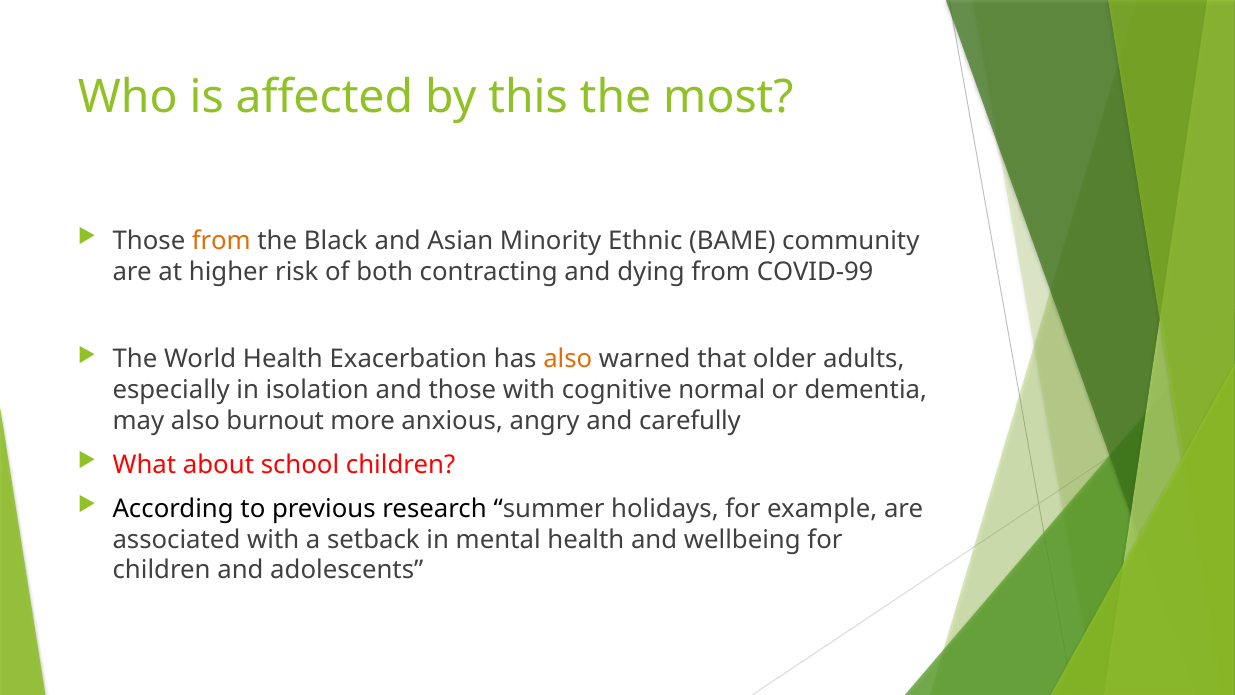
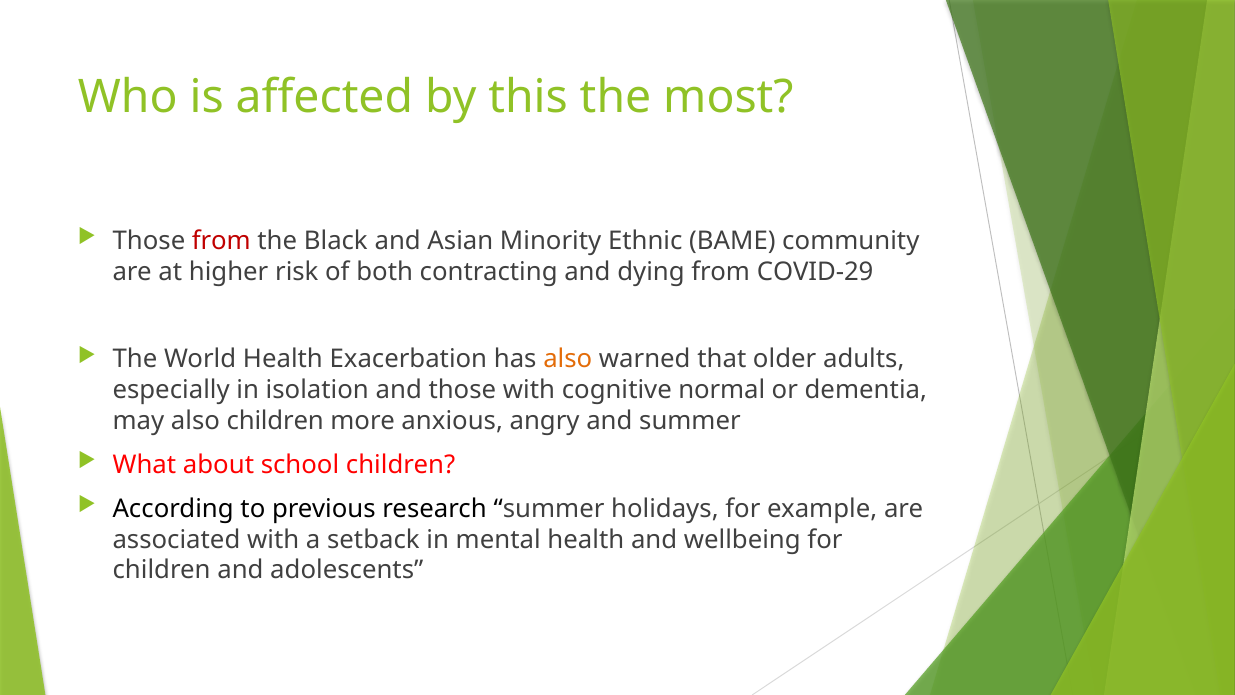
from colour: orange -> red (221, 241)
COVID-99: COVID-99 -> COVID-29 (815, 272)
also burnout: burnout -> children (275, 421)
and carefully: carefully -> summer (690, 421)
